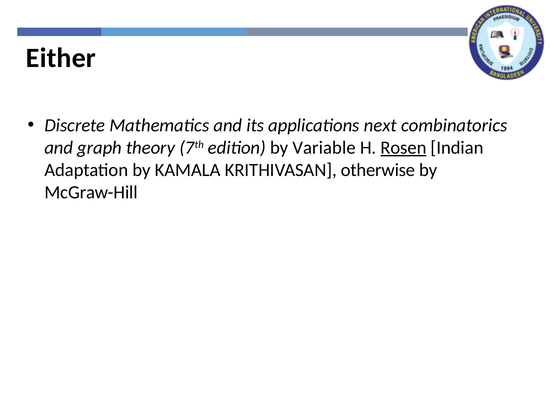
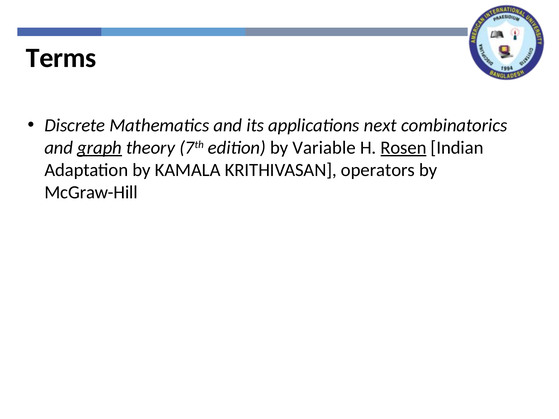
Either: Either -> Terms (61, 58)
graph underline: none -> present (100, 148)
otherwise: otherwise -> operators (378, 170)
